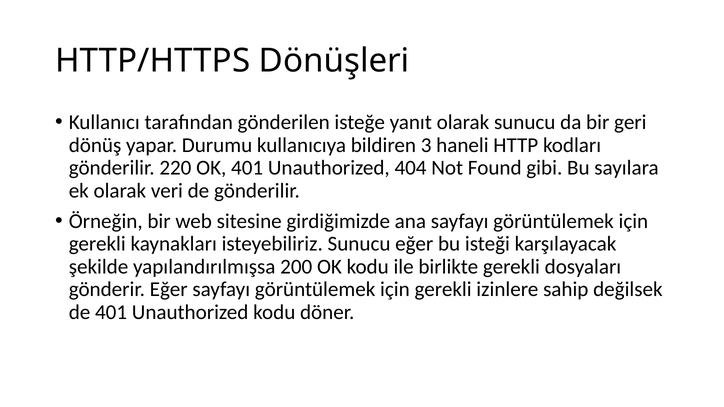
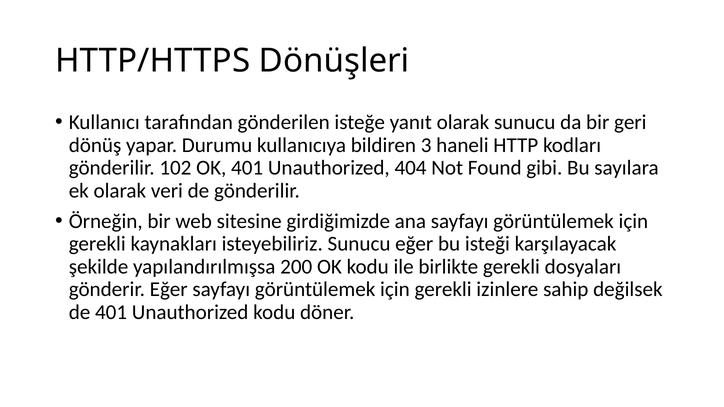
220: 220 -> 102 (175, 168)
